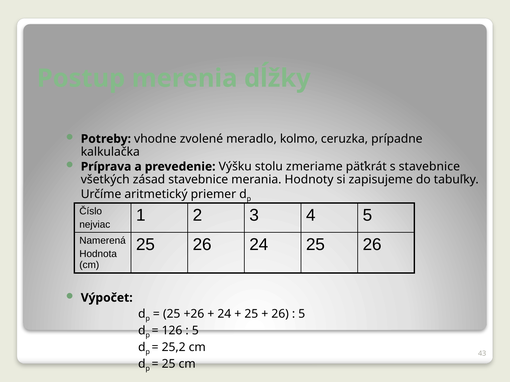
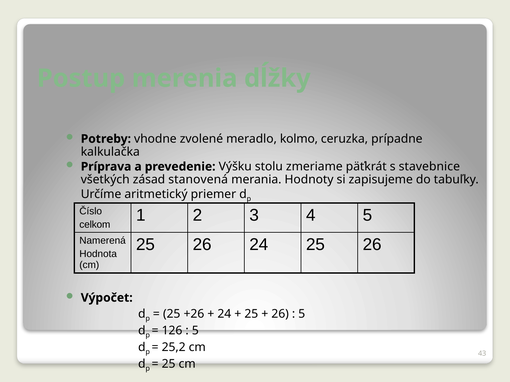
zásad stavebnice: stavebnice -> stanovená (198, 180)
nejviac: nejviac -> celkom (95, 225)
